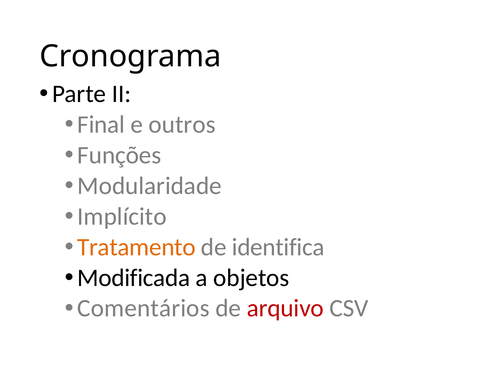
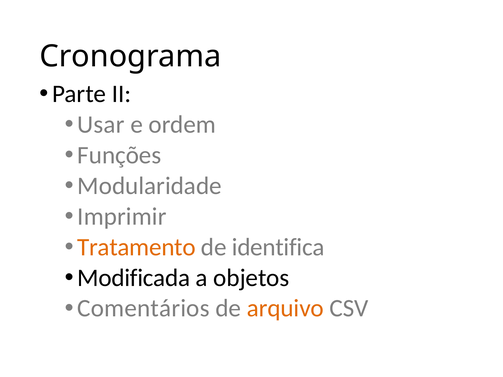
Final: Final -> Usar (101, 125)
outros: outros -> ordem (182, 125)
Implícito: Implícito -> Imprimir (122, 217)
arquivo colour: red -> orange (285, 309)
